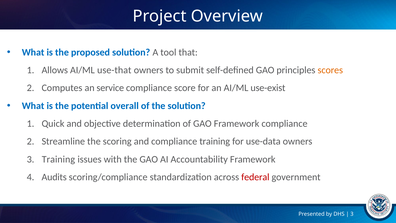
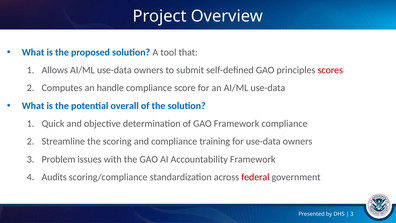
Allows AI/ML use-that: use-that -> use-data (114, 70)
scores colour: orange -> red (330, 70)
service: service -> handle (110, 88)
an AI/ML use-exist: use-exist -> use-data (268, 88)
3 Training: Training -> Problem (58, 159)
